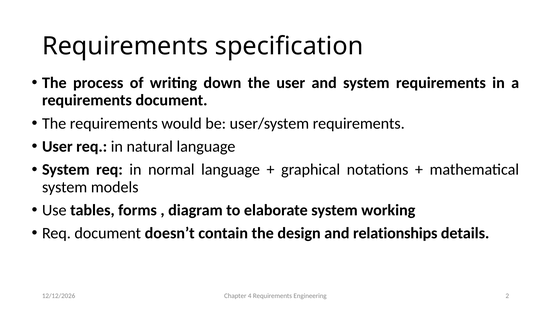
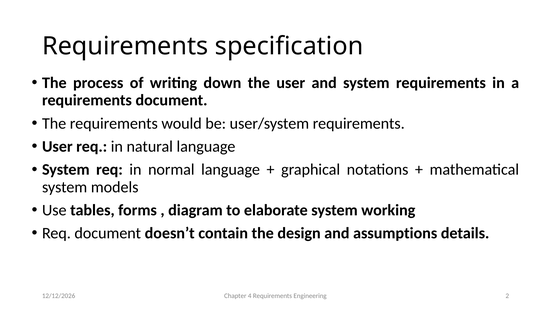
relationships: relationships -> assumptions (395, 233)
